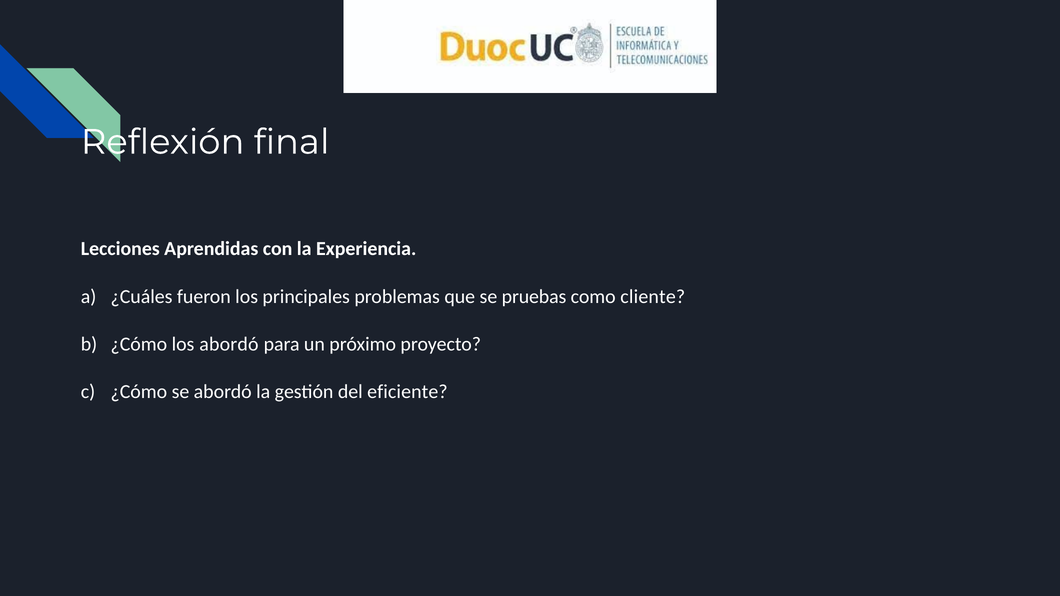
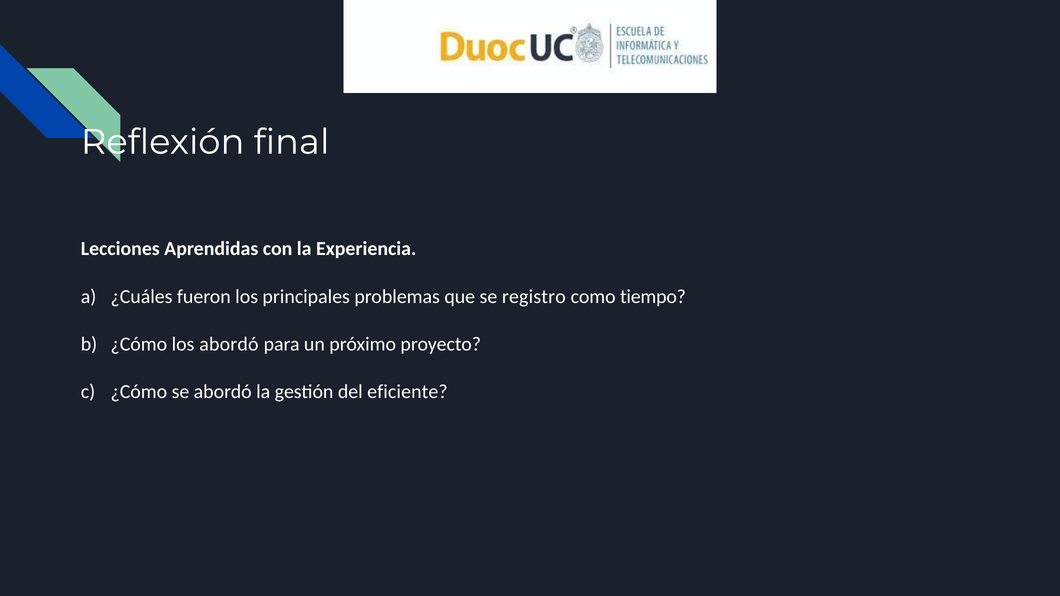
pruebas: pruebas -> registro (534, 297)
cliente: cliente -> tiempo (653, 297)
